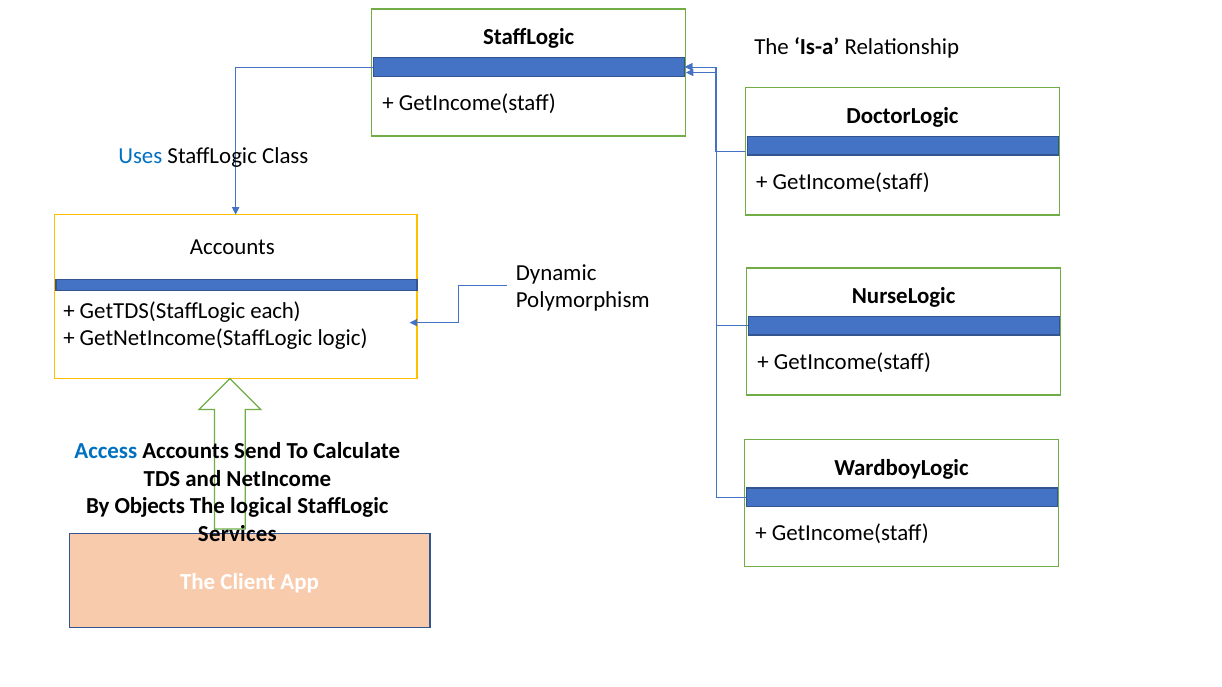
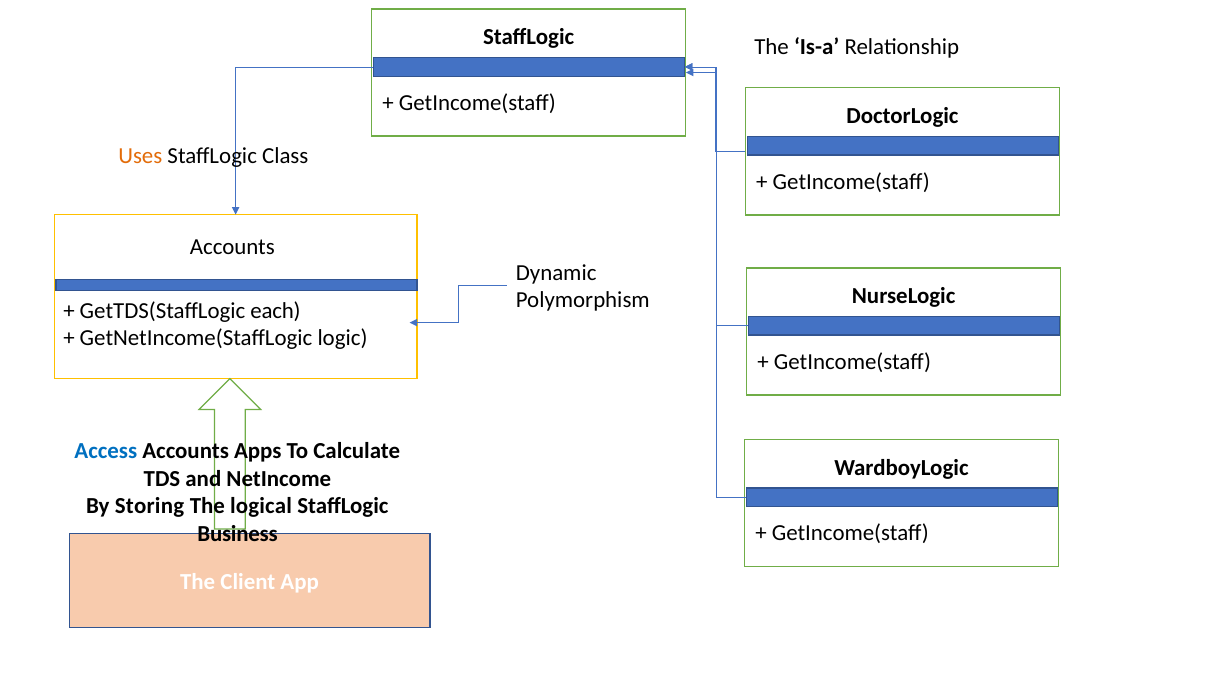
Uses colour: blue -> orange (140, 156)
Send: Send -> Apps (258, 452)
Objects: Objects -> Storing (149, 507)
Services: Services -> Business (238, 534)
